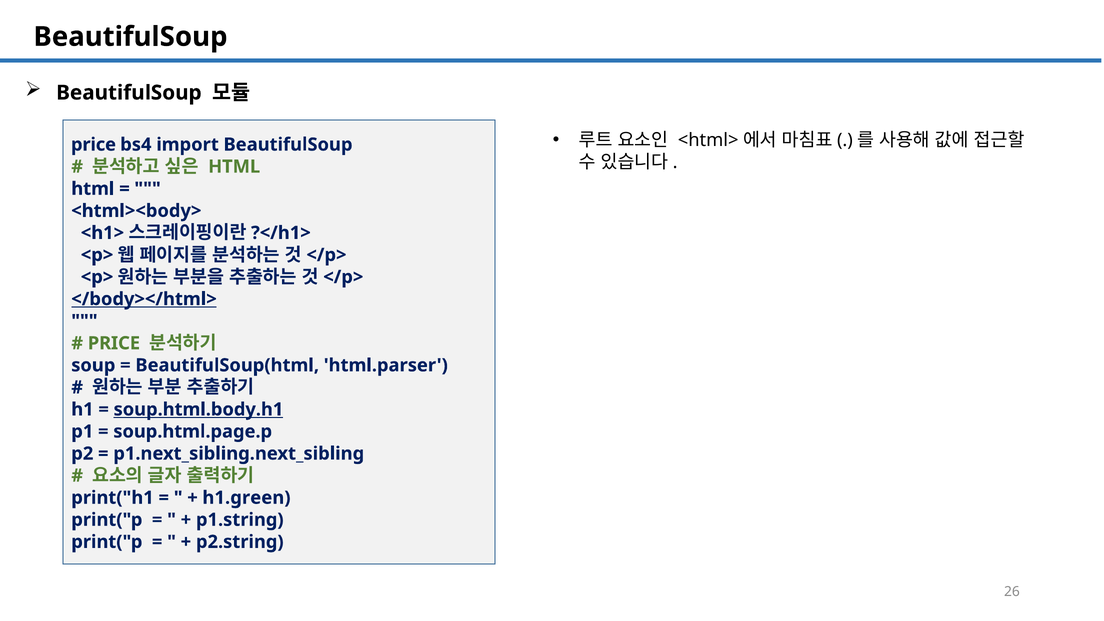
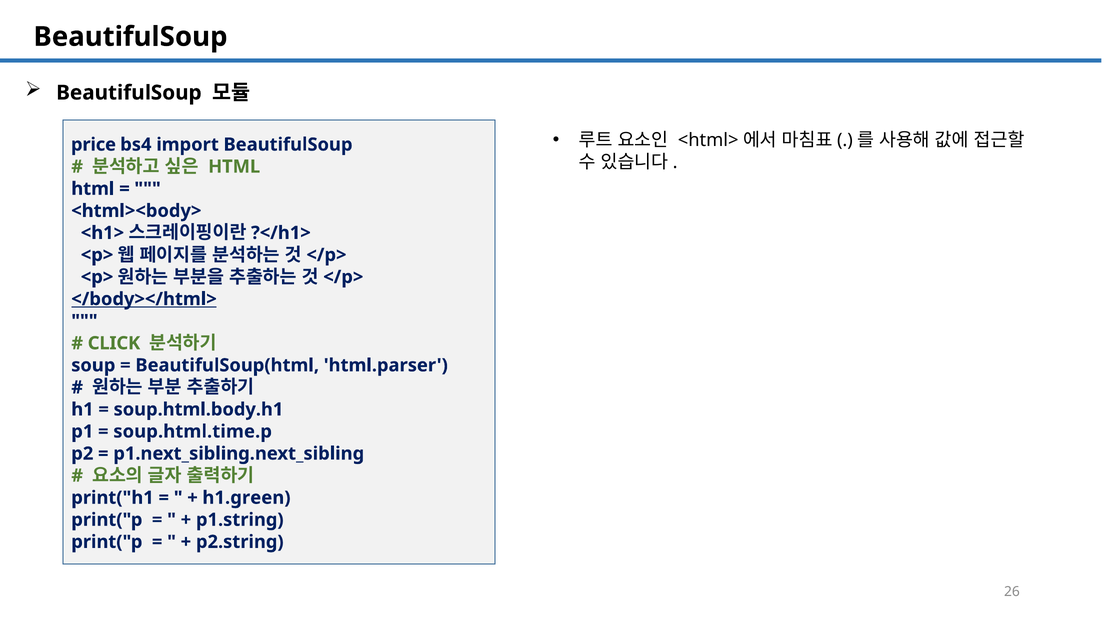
PRICE: PRICE -> CLICK (114, 343)
soup.html.body.h1 underline: present -> none (198, 409)
soup.html.page.p: soup.html.page.p -> soup.html.time.p (193, 431)
